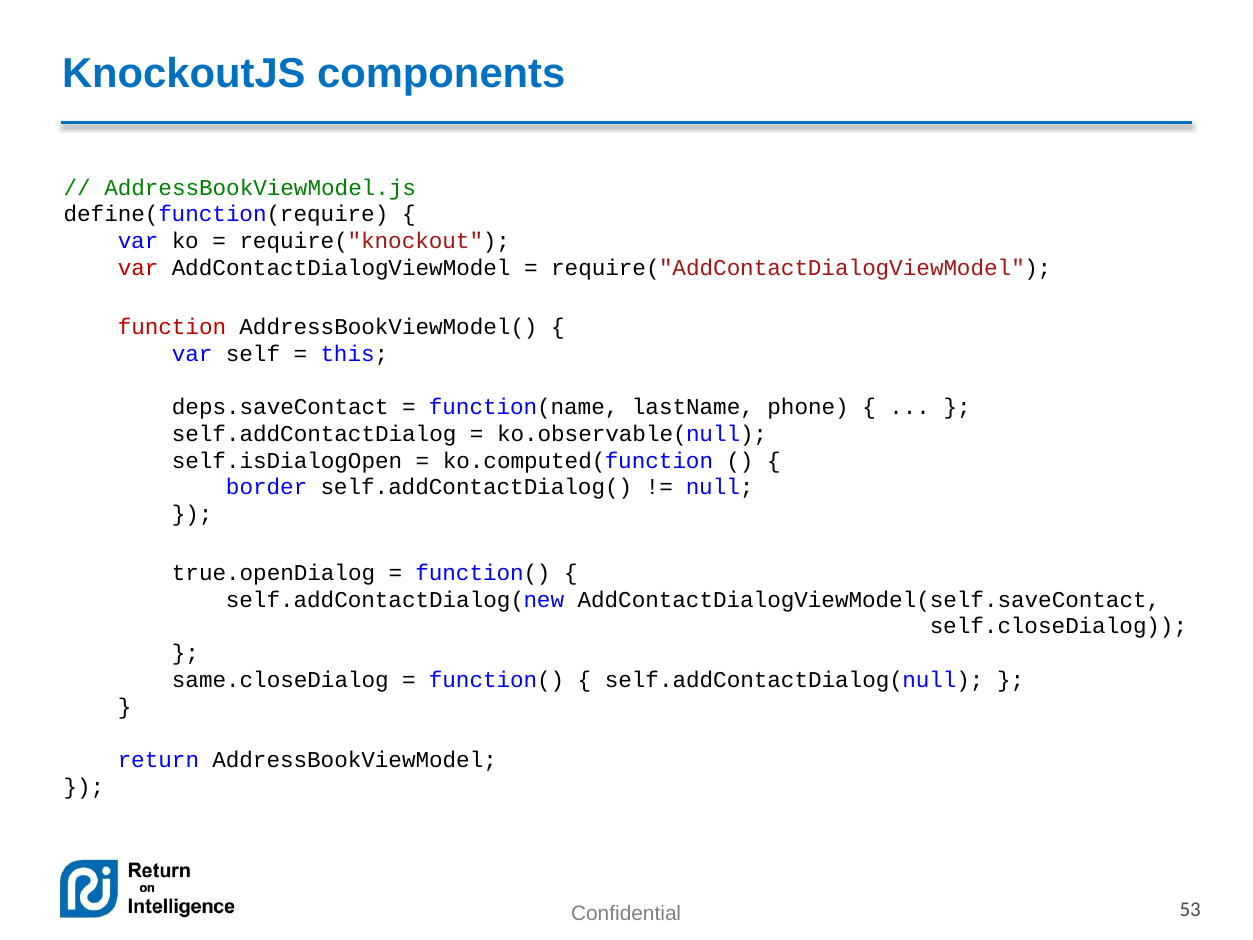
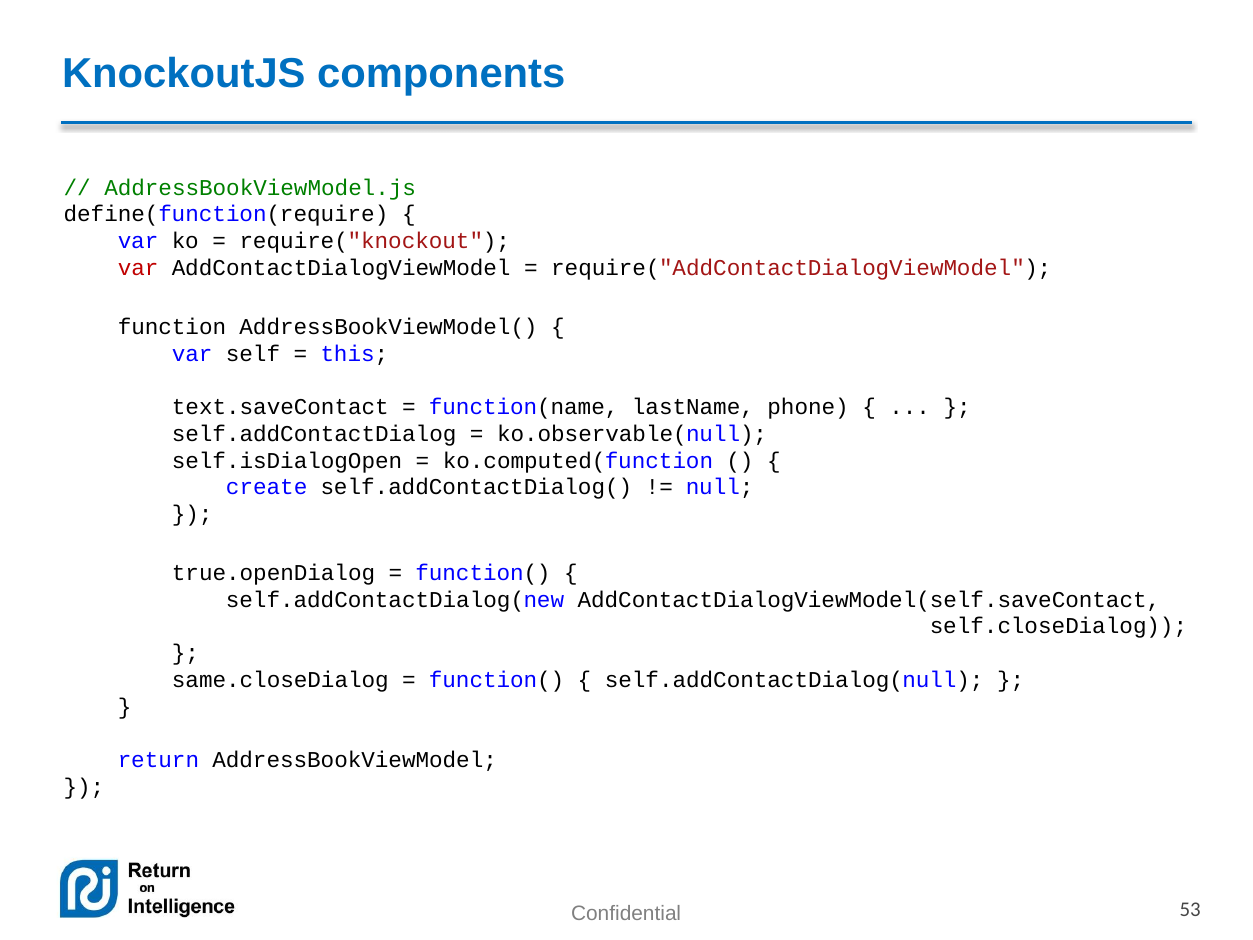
function colour: red -> black (172, 327)
deps.saveContact: deps.saveContact -> text.saveContact (280, 407)
border: border -> create (267, 487)
